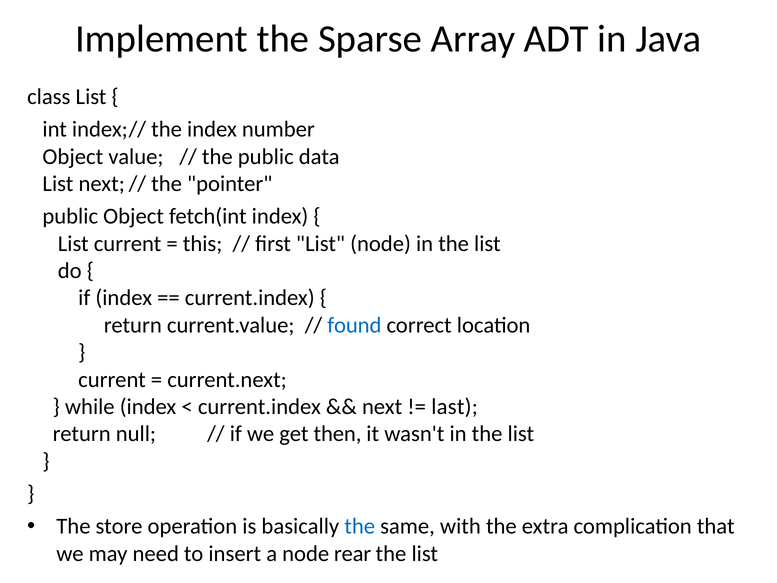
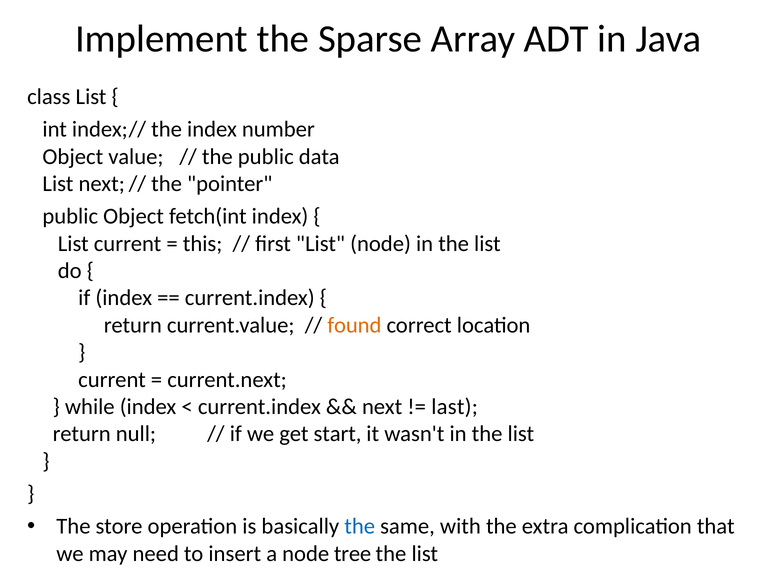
found colour: blue -> orange (354, 325)
then: then -> start (338, 434)
rear: rear -> tree (353, 553)
